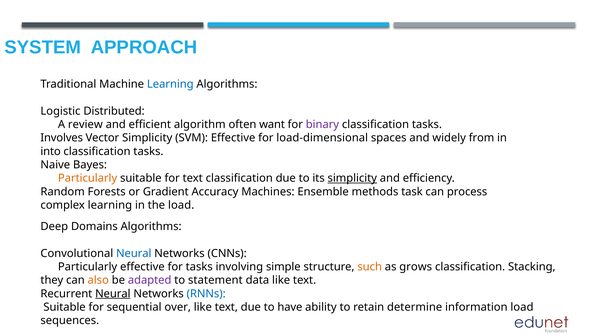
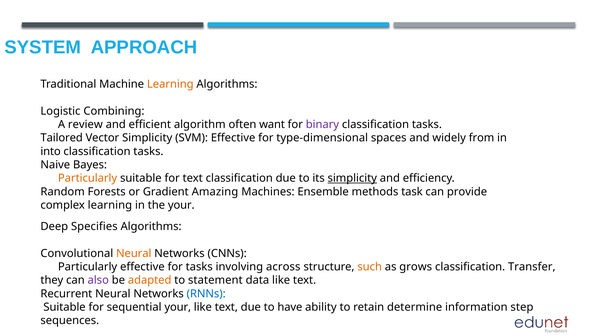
Learning colour: blue -> orange (170, 84)
Distributed: Distributed -> Combining (114, 111)
Involves: Involves -> Tailored (62, 138)
load-dimensional: load-dimensional -> type-dimensional (322, 138)
Accuracy: Accuracy -> Amazing (215, 192)
process: process -> provide (467, 192)
the load: load -> your (181, 205)
Domains: Domains -> Specifies (94, 226)
Neural colour: blue -> orange (134, 253)
simple: simple -> across (283, 267)
Stacking: Stacking -> Transfer (532, 267)
also colour: orange -> purple (98, 280)
adapted colour: purple -> orange (150, 280)
Neural underline: present -> none (113, 294)
sequential over: over -> your (178, 307)
information load: load -> step (522, 307)
